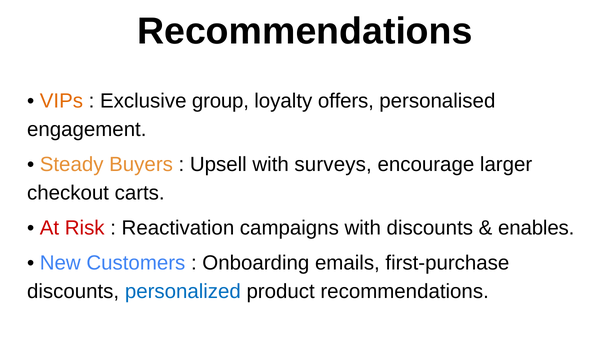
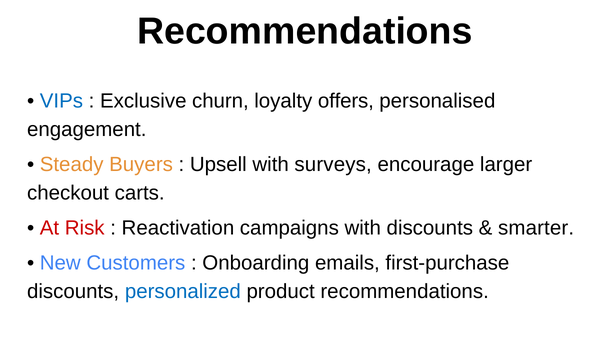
VIPs colour: orange -> blue (61, 101)
group: group -> churn (220, 101)
enables: enables -> smarter (536, 227)
